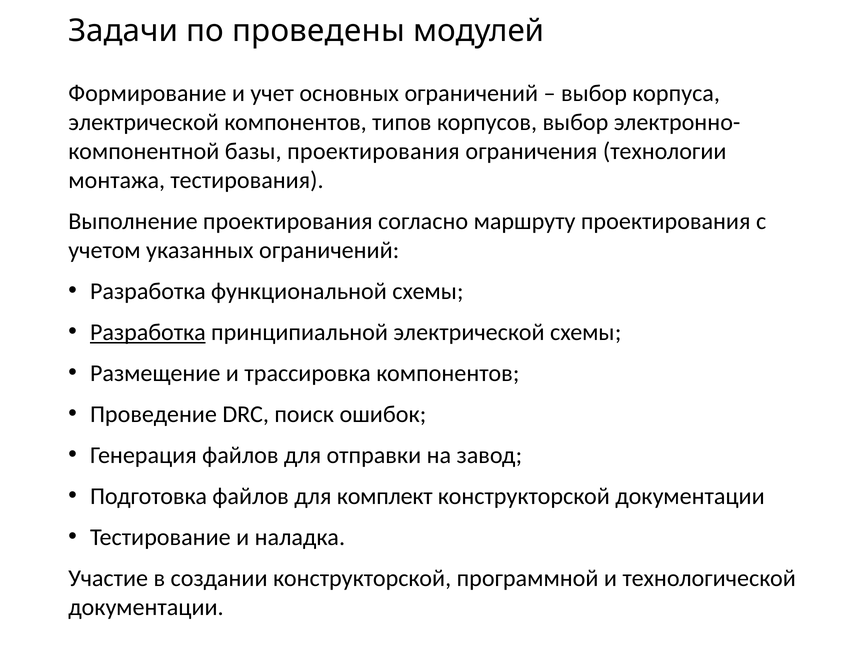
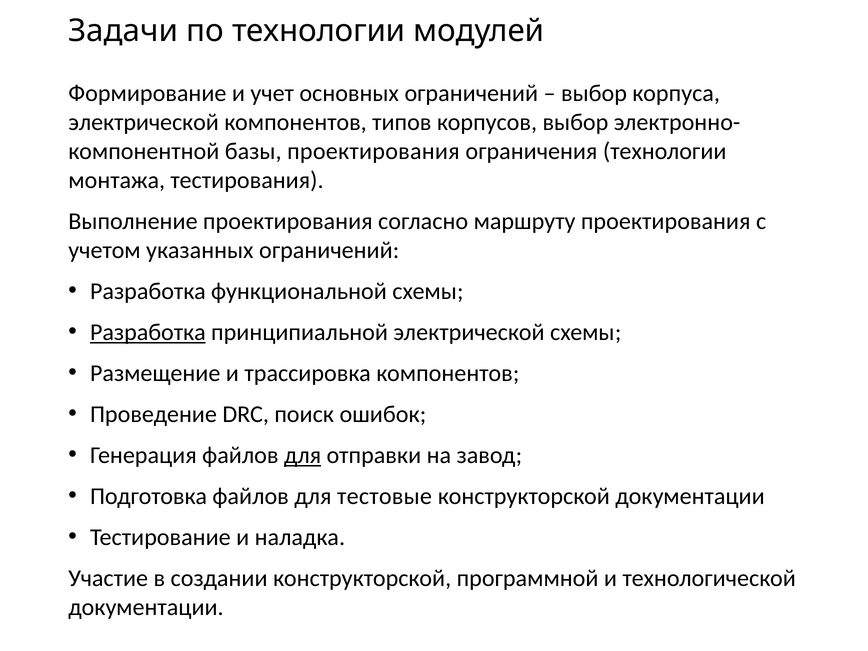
по проведены: проведены -> технологии (319, 31)
для underline: none -> present (303, 455)
комплект: комплект -> тестовые (385, 496)
